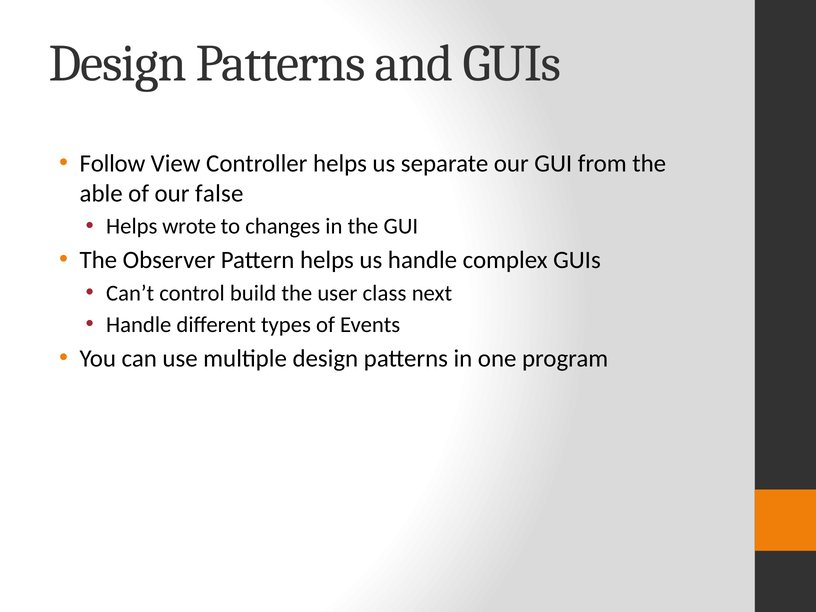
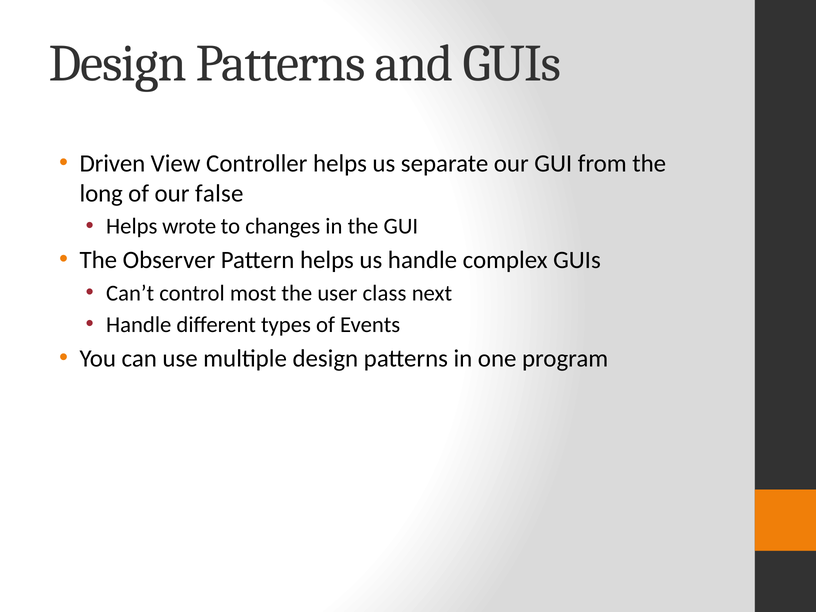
Follow: Follow -> Driven (112, 164)
able: able -> long (101, 193)
build: build -> most (253, 293)
